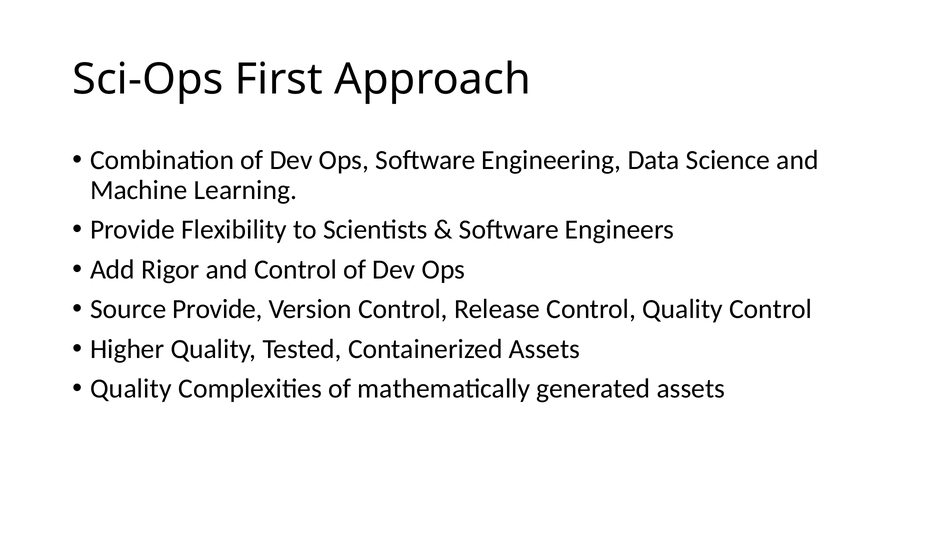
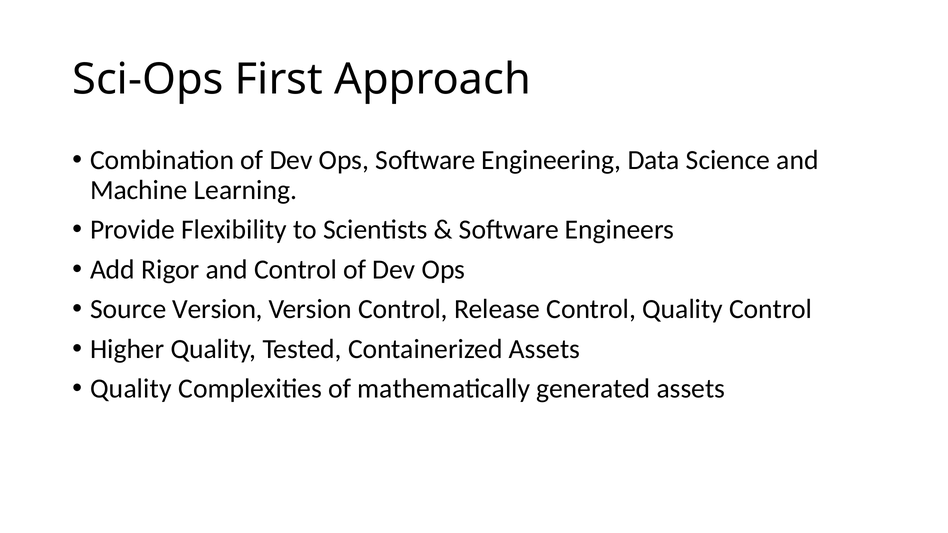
Source Provide: Provide -> Version (218, 309)
